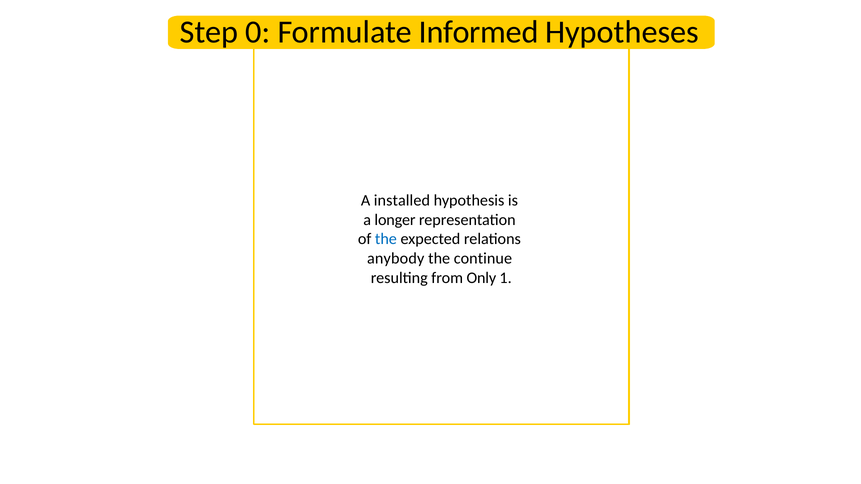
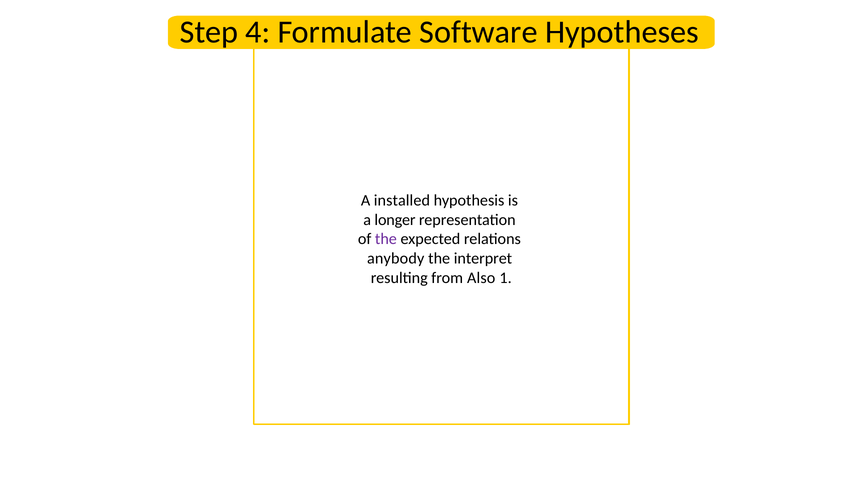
0: 0 -> 4 (258, 32)
Informed: Informed -> Software (478, 32)
the colour: blue -> purple (386, 239)
continue: continue -> interpret (483, 259)
Only: Only -> Also (481, 278)
